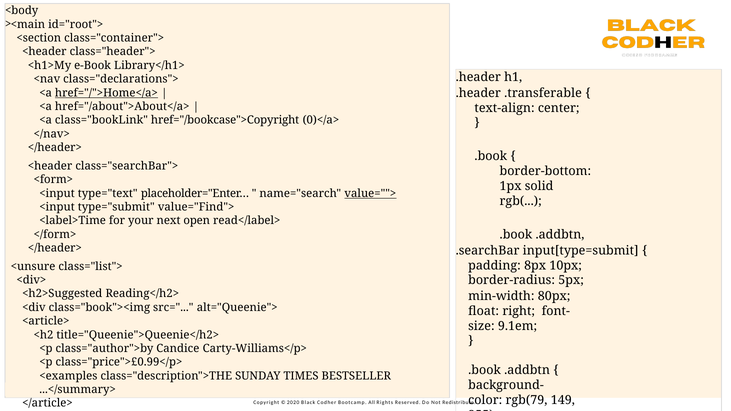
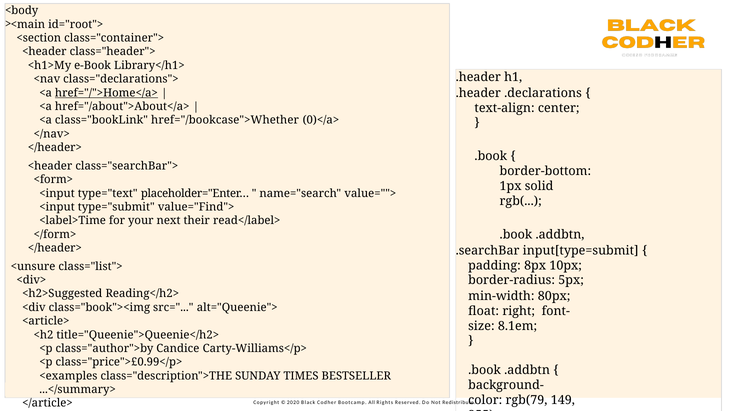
.transferable: .transferable -> .declarations (543, 93)
href="/bookcase">Copyright: href="/bookcase">Copyright -> href="/bookcase">Whether (225, 120)
value=""> underline: present -> none (370, 193)
open: open -> their (197, 221)
9.1em: 9.1em -> 8.1em (518, 326)
